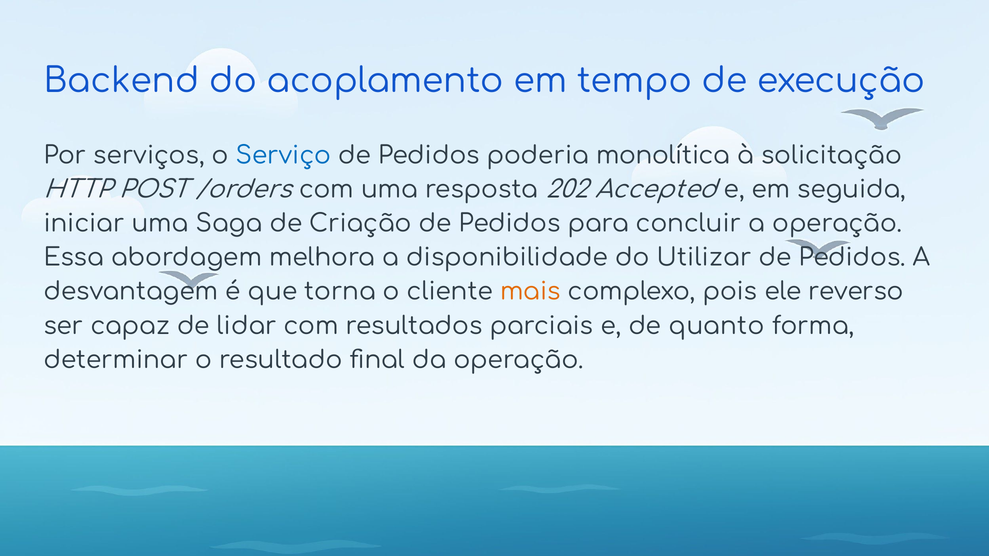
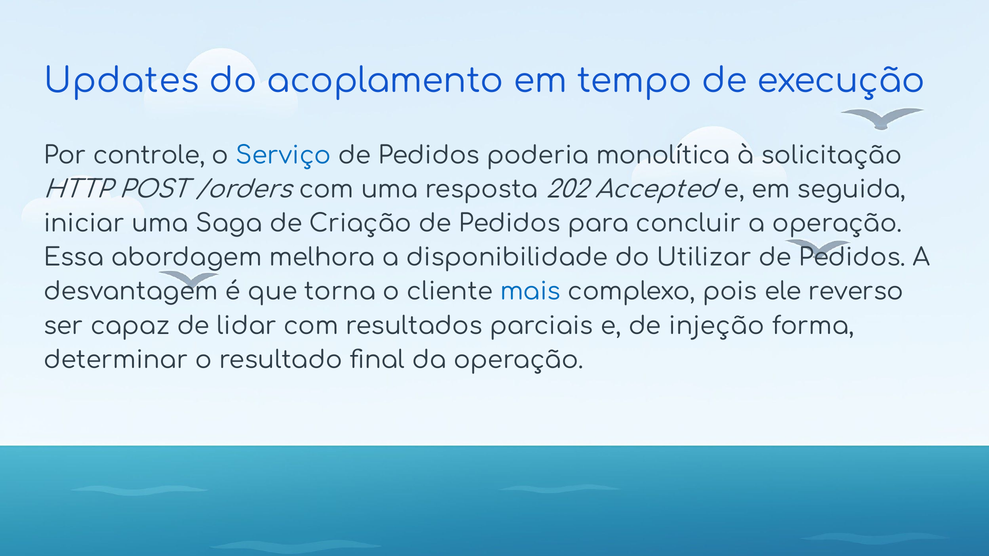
Backend: Backend -> Updates (121, 81)
serviços: serviços -> controle (149, 156)
mais colour: orange -> blue (530, 292)
quanto: quanto -> injeção (717, 326)
